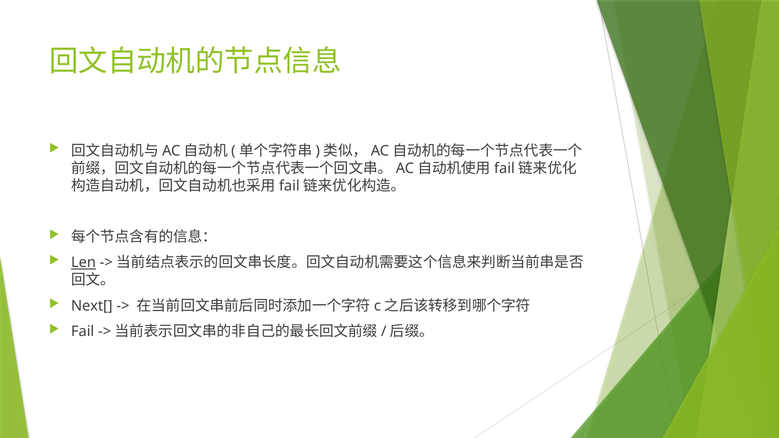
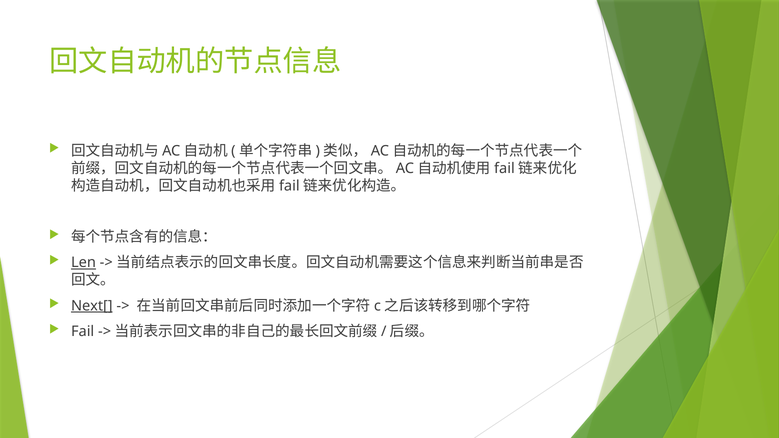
Next[ underline: none -> present (92, 306)
